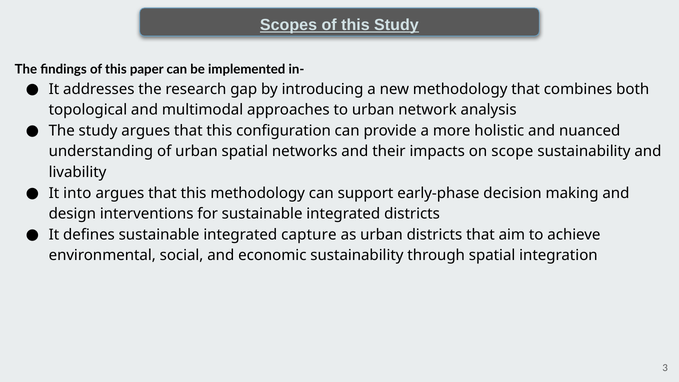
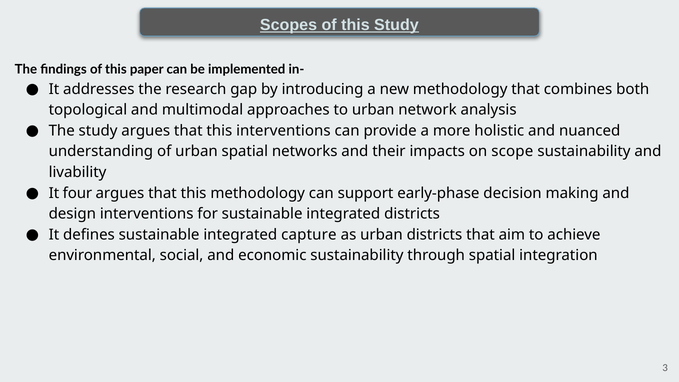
this configuration: configuration -> interventions (283, 131)
into: into -> four (77, 193)
